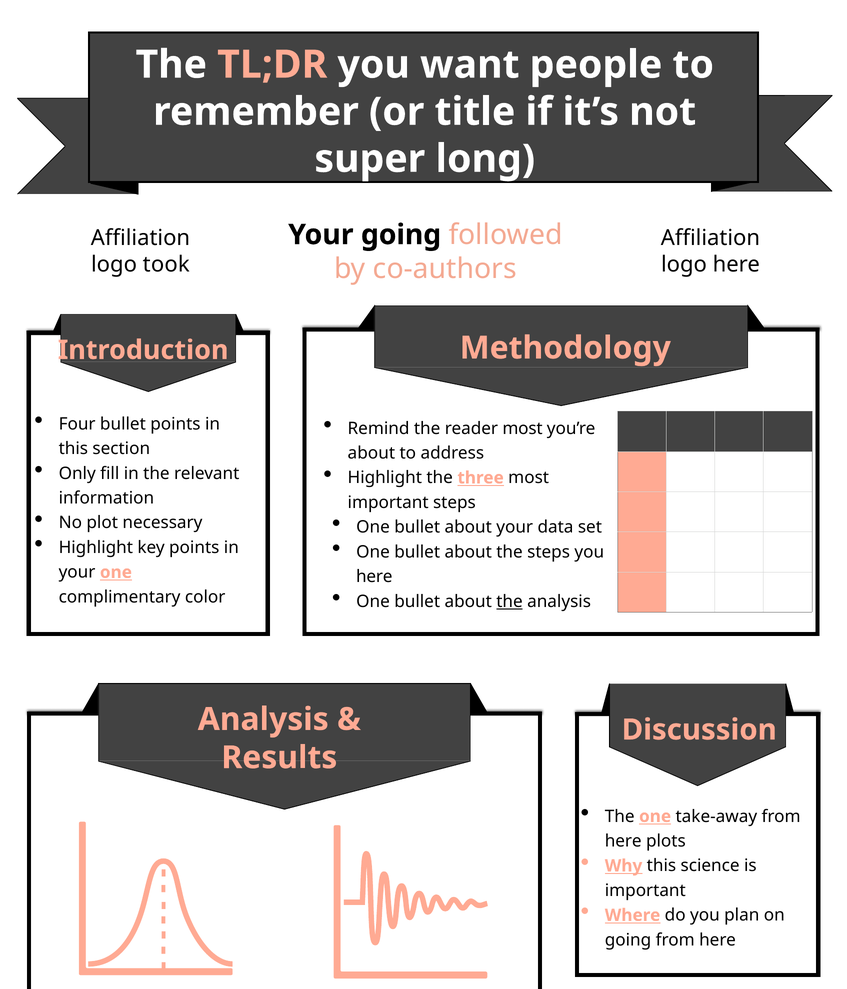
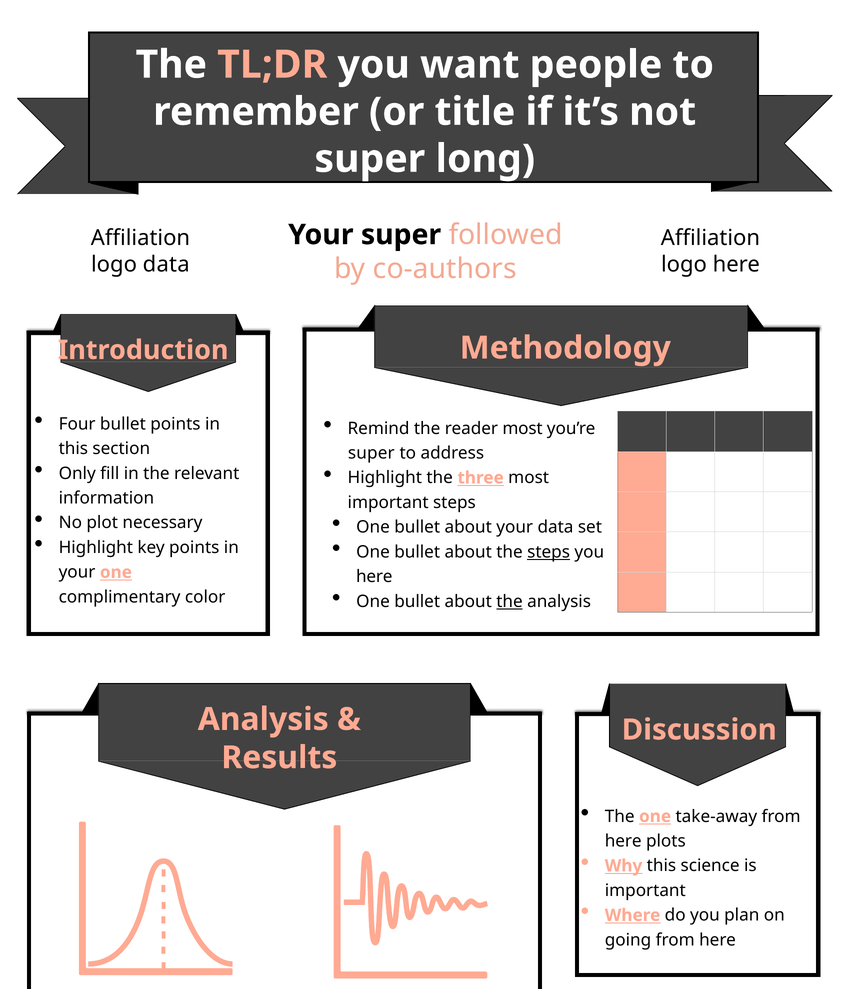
Your going: going -> super (401, 235)
logo took: took -> data (166, 264)
about: about -> super (371, 453)
steps underline: none -> present (549, 551)
